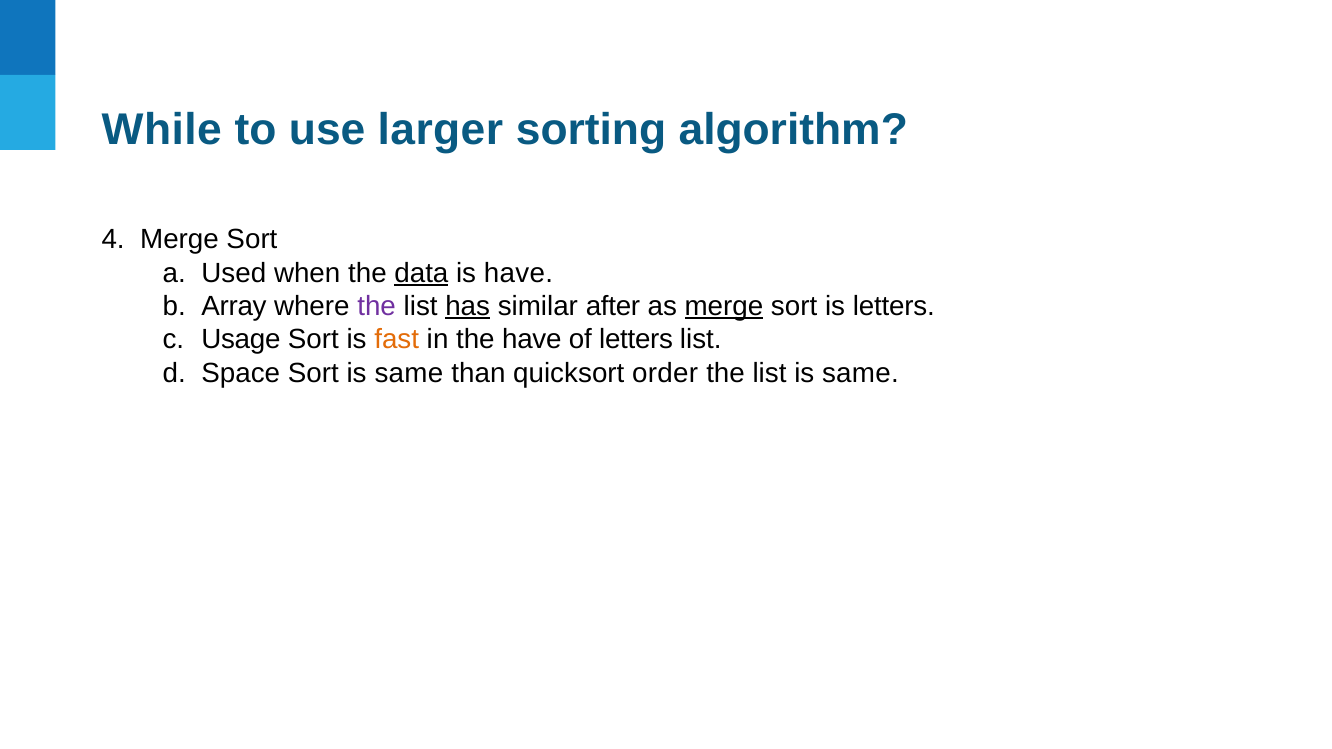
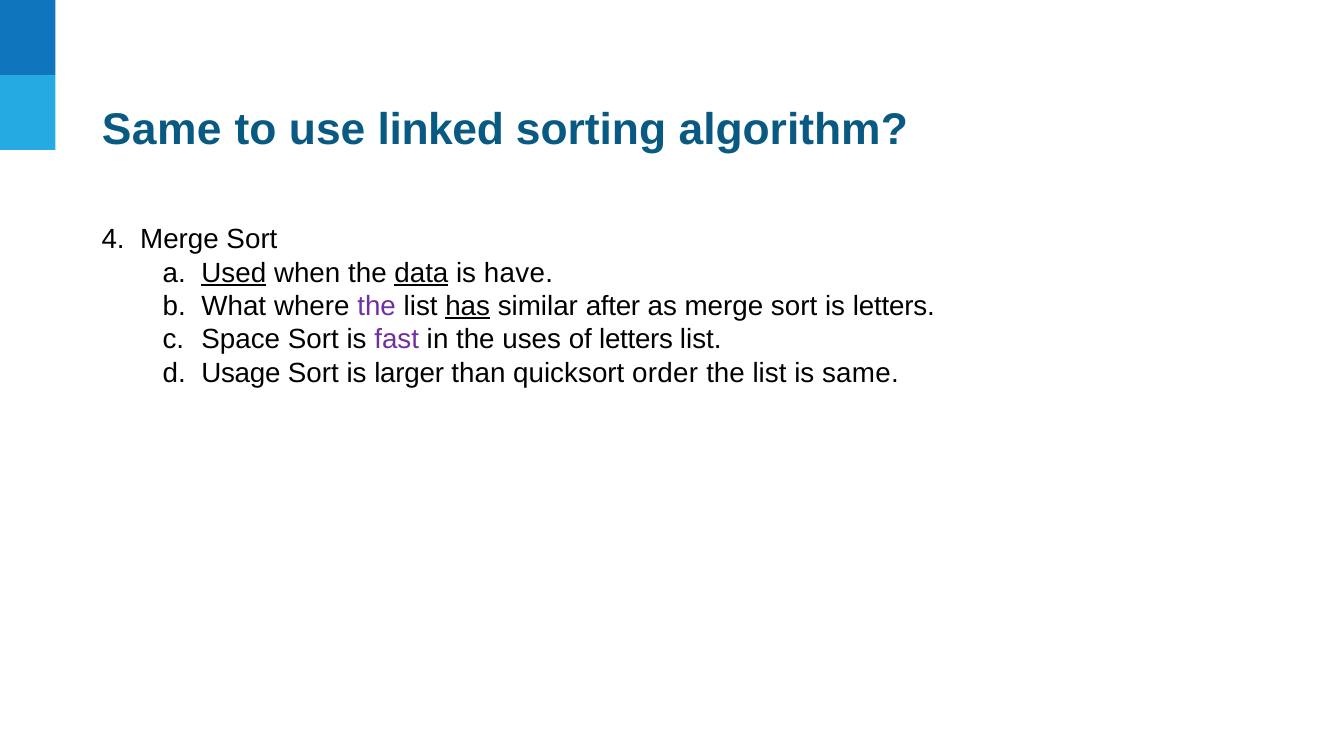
While: While -> Same (162, 130)
larger: larger -> linked (441, 130)
Used underline: none -> present (234, 273)
Array: Array -> What (234, 306)
merge underline: present -> none (724, 306)
Usage: Usage -> Space (241, 340)
fast colour: orange -> purple (397, 340)
the have: have -> uses (532, 340)
Space: Space -> Usage (241, 373)
Sort is same: same -> larger (409, 373)
